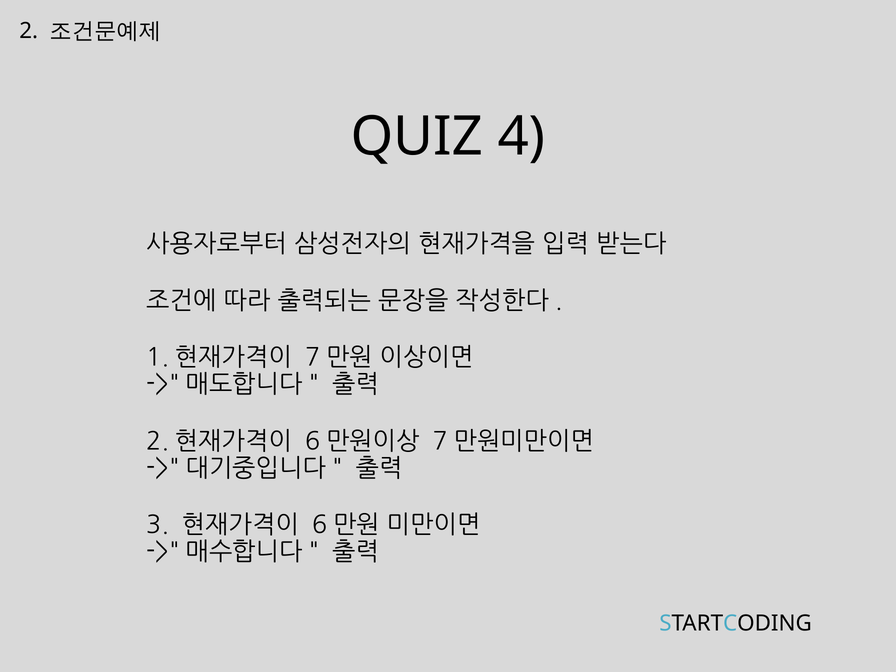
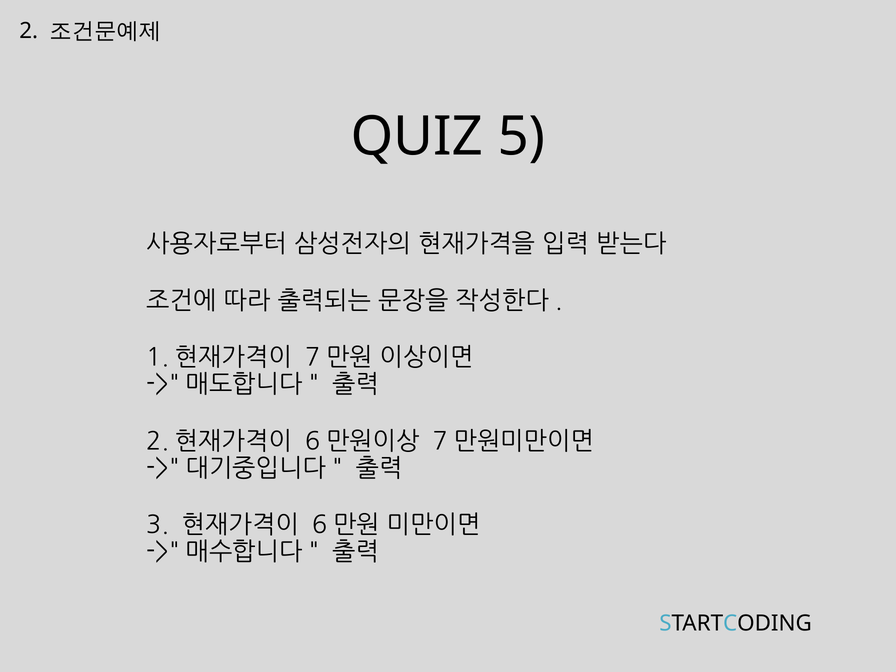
4: 4 -> 5 (521, 137)
